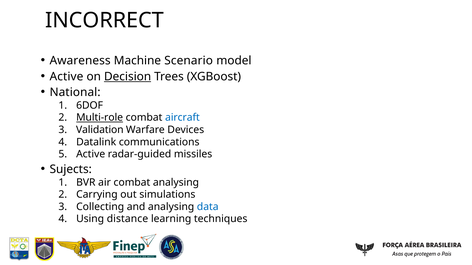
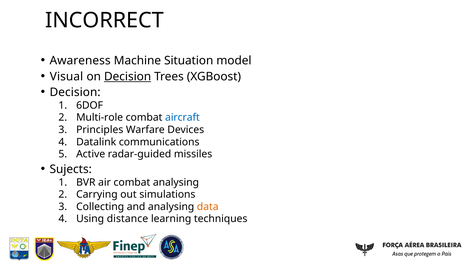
Scenario: Scenario -> Situation (189, 61)
Active: Active -> Visual (66, 77)
National: National -> Decision (75, 93)
Multi-role underline: present -> none (100, 118)
Validation: Validation -> Principles (100, 130)
data colour: blue -> orange (208, 207)
